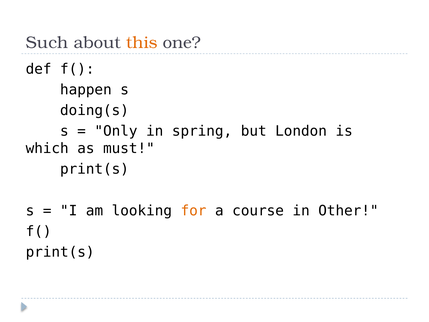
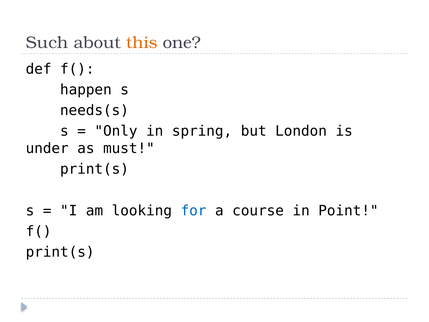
doing(s: doing(s -> needs(s (94, 110)
which: which -> under (47, 148)
for colour: orange -> blue (194, 211)
Other: Other -> Point (348, 211)
